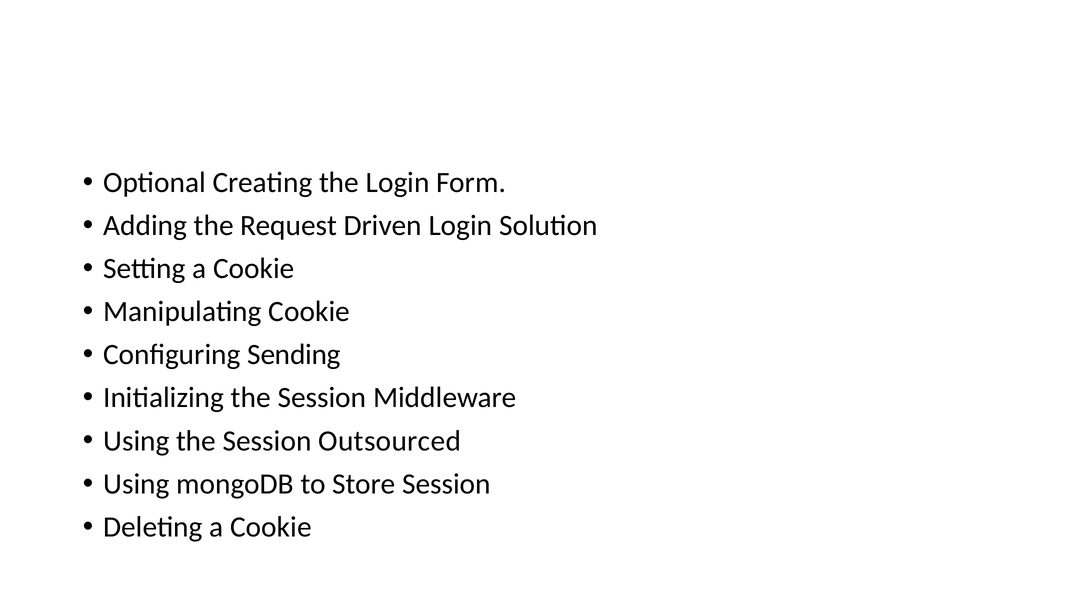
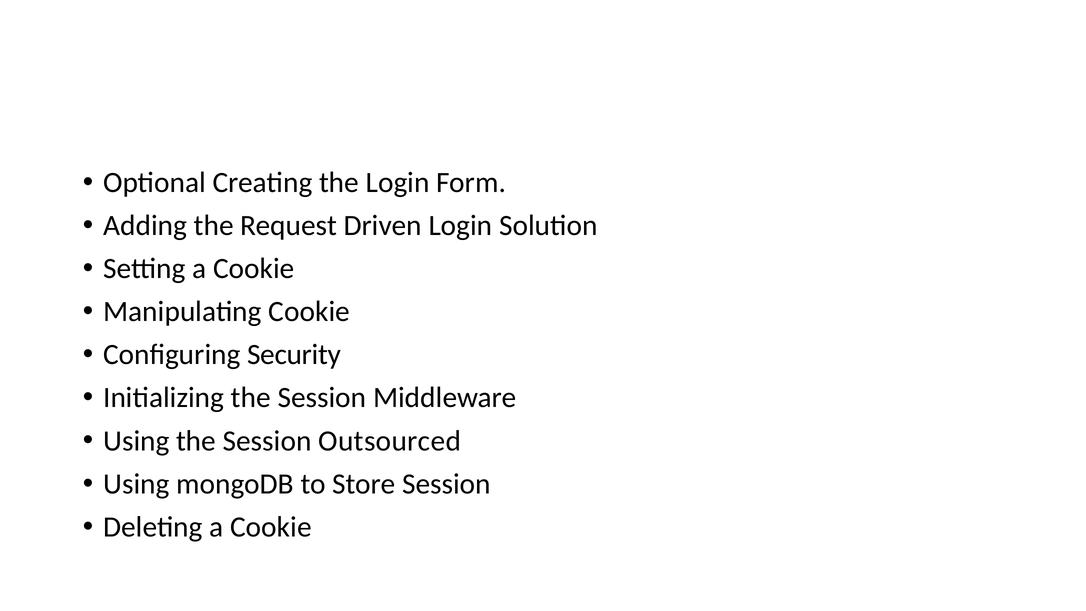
Sending: Sending -> Security (294, 355)
